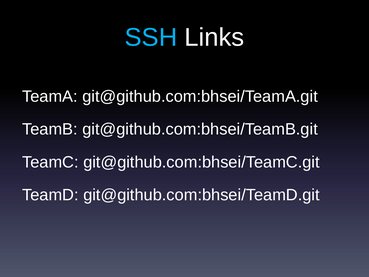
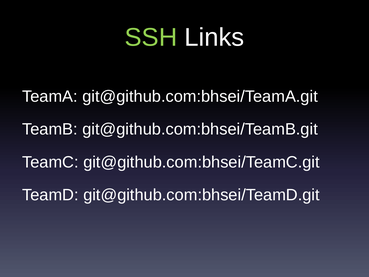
SSH colour: light blue -> light green (151, 37)
